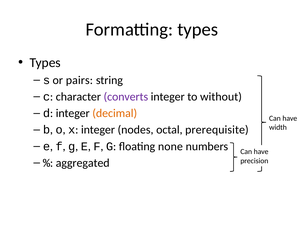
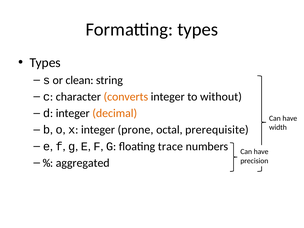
pairs: pairs -> clean (80, 80)
converts colour: purple -> orange (126, 97)
nodes: nodes -> prone (136, 130)
none: none -> trace (170, 146)
